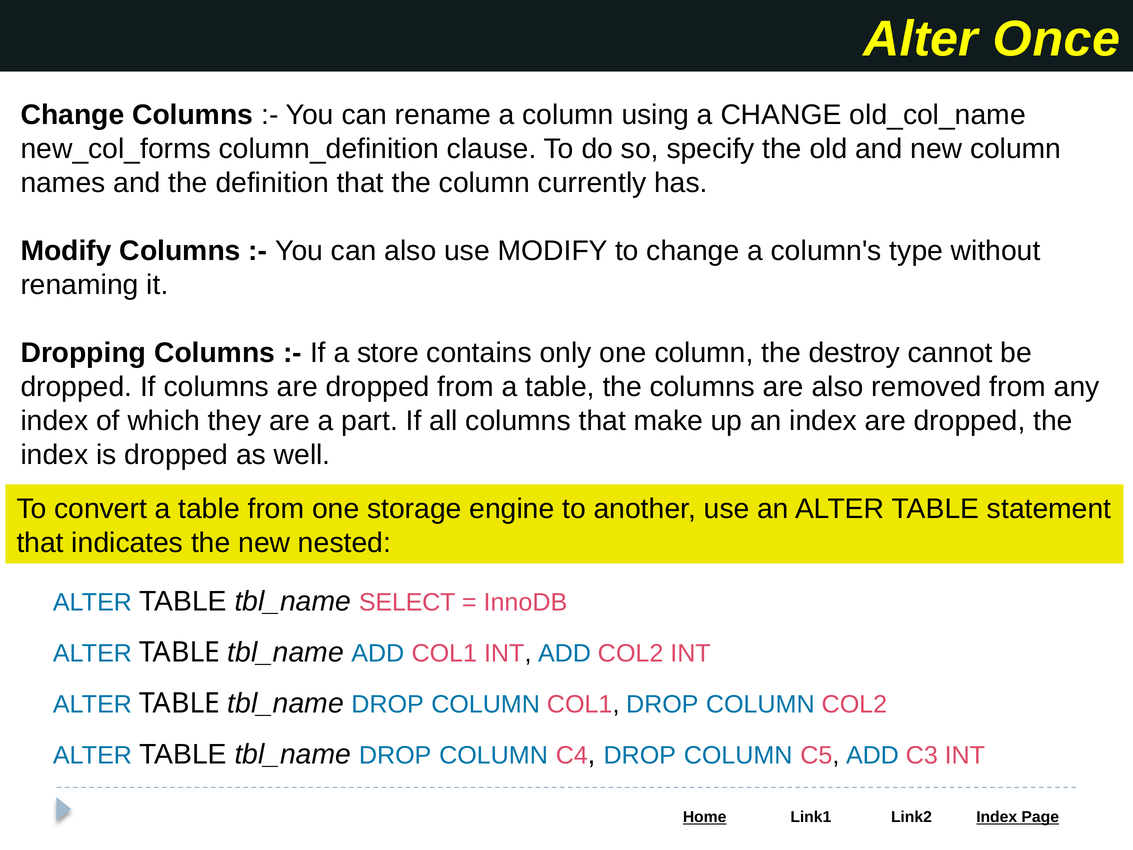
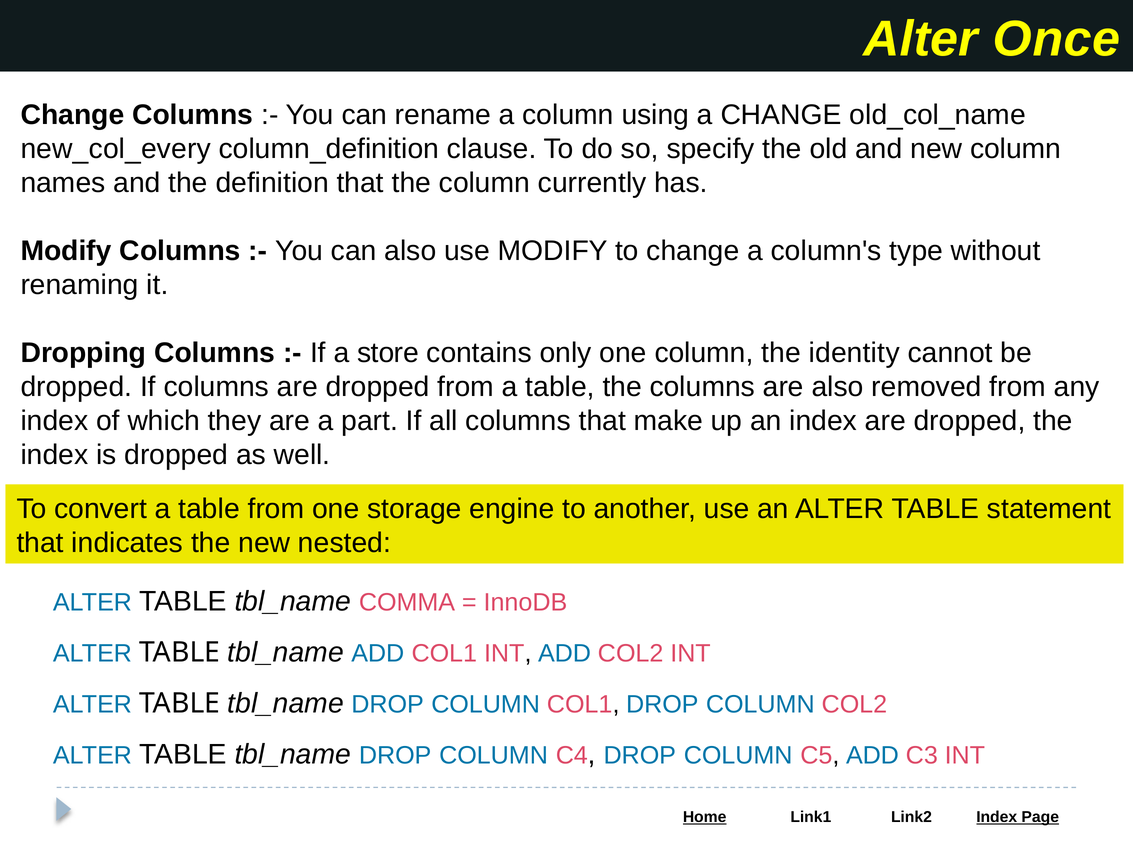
new_col_forms: new_col_forms -> new_col_every (116, 149)
destroy: destroy -> identity (854, 353)
SELECT: SELECT -> COMMA (407, 602)
